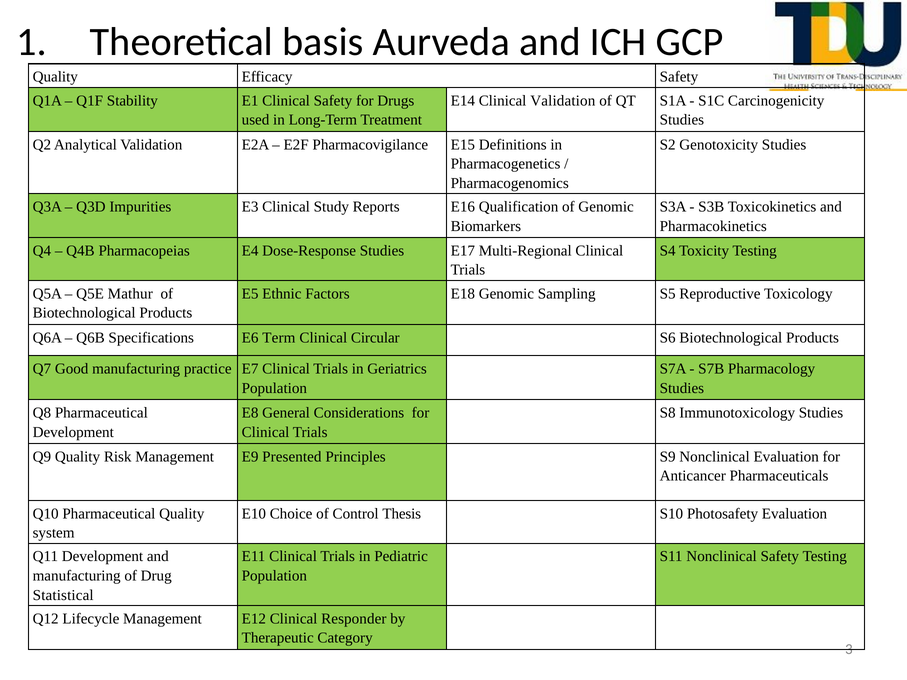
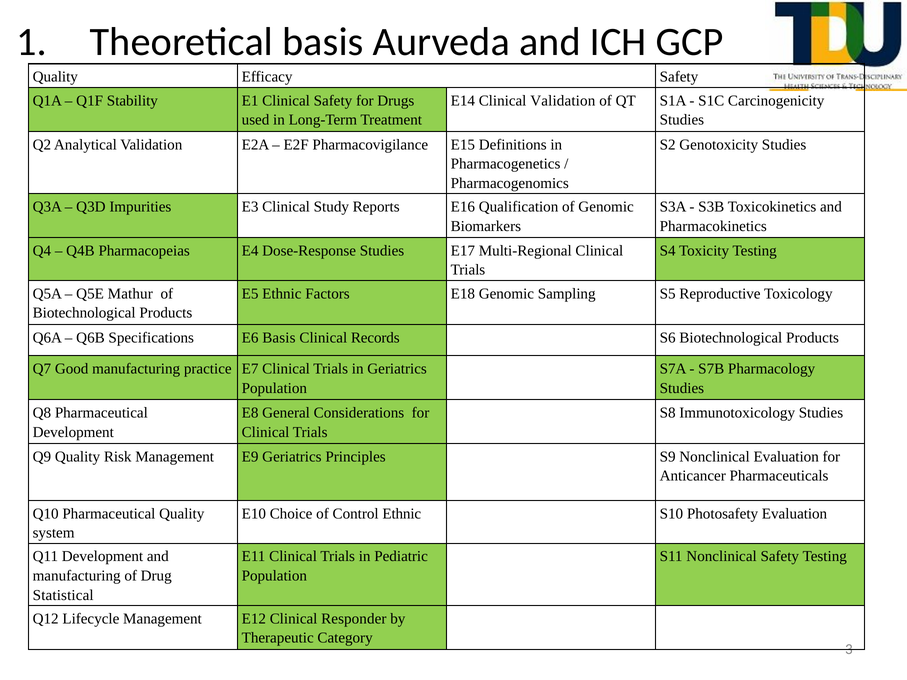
E6 Term: Term -> Basis (279, 338)
Circular: Circular -> Records (375, 338)
E9 Presented: Presented -> Geriatrics (292, 457)
Control Thesis: Thesis -> Ethnic (402, 514)
